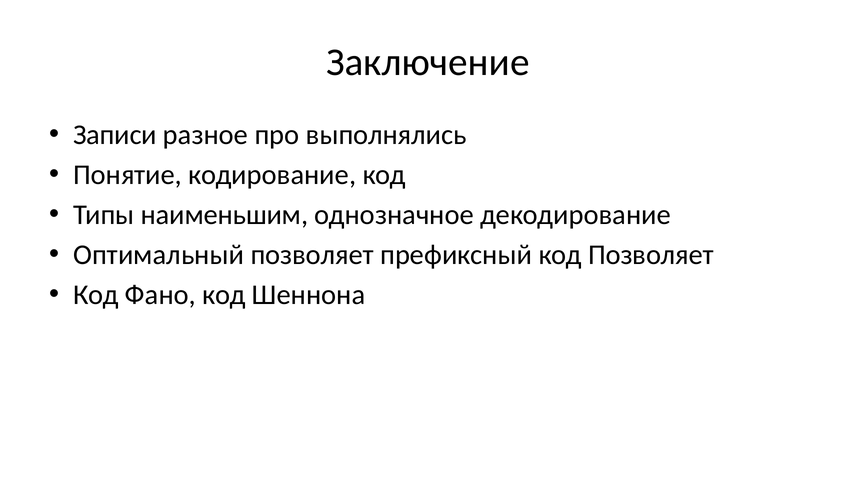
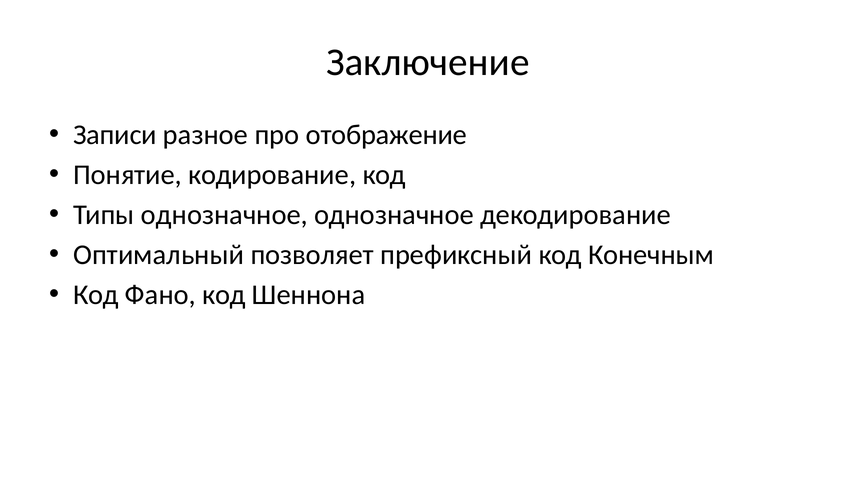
выполнялись: выполнялись -> отображение (386, 135)
Типы наименьшим: наименьшим -> однозначное (224, 215)
код Позволяет: Позволяет -> Конечным (651, 255)
